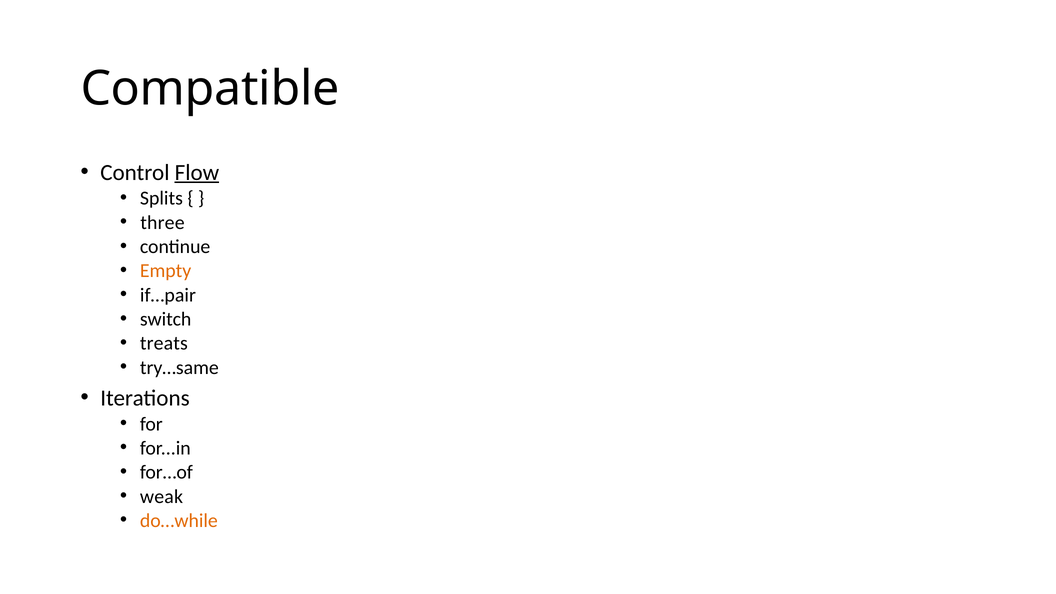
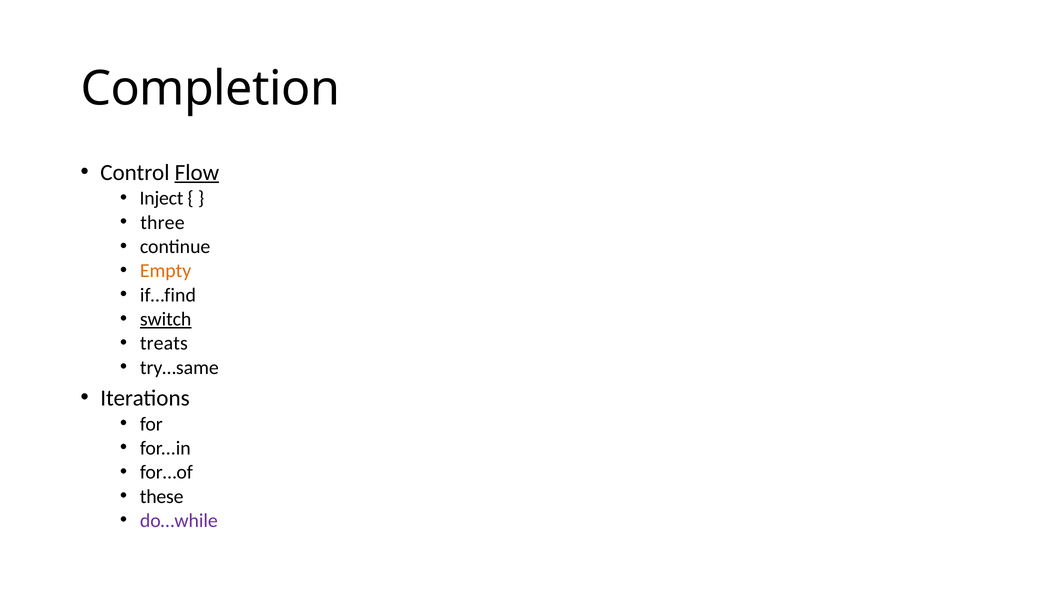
Compatible: Compatible -> Completion (210, 89)
Splits: Splits -> Inject (162, 198)
if…pair: if…pair -> if…find (168, 295)
switch underline: none -> present (166, 319)
weak: weak -> these (162, 496)
do…while colour: orange -> purple (179, 521)
